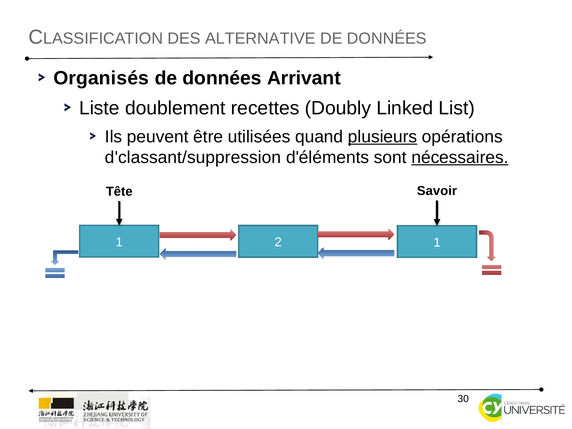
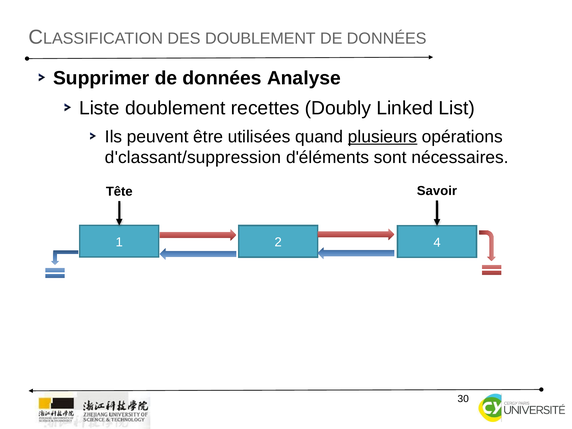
DES ALTERNATIVE: ALTERNATIVE -> DOUBLEMENT (260, 39)
Organisés: Organisés -> Supprimer (101, 78)
Arrivant: Arrivant -> Analyse (304, 78)
nécessaires underline: present -> none (460, 158)
2 1: 1 -> 4 (437, 242)
